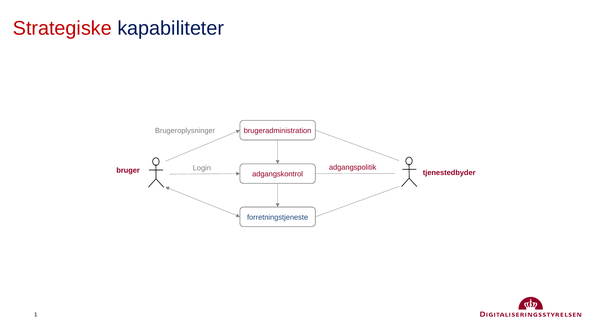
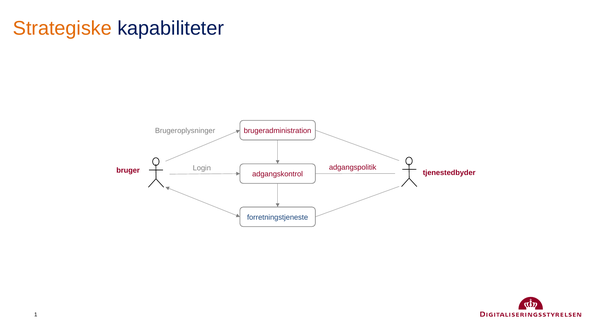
Strategiske colour: red -> orange (62, 28)
